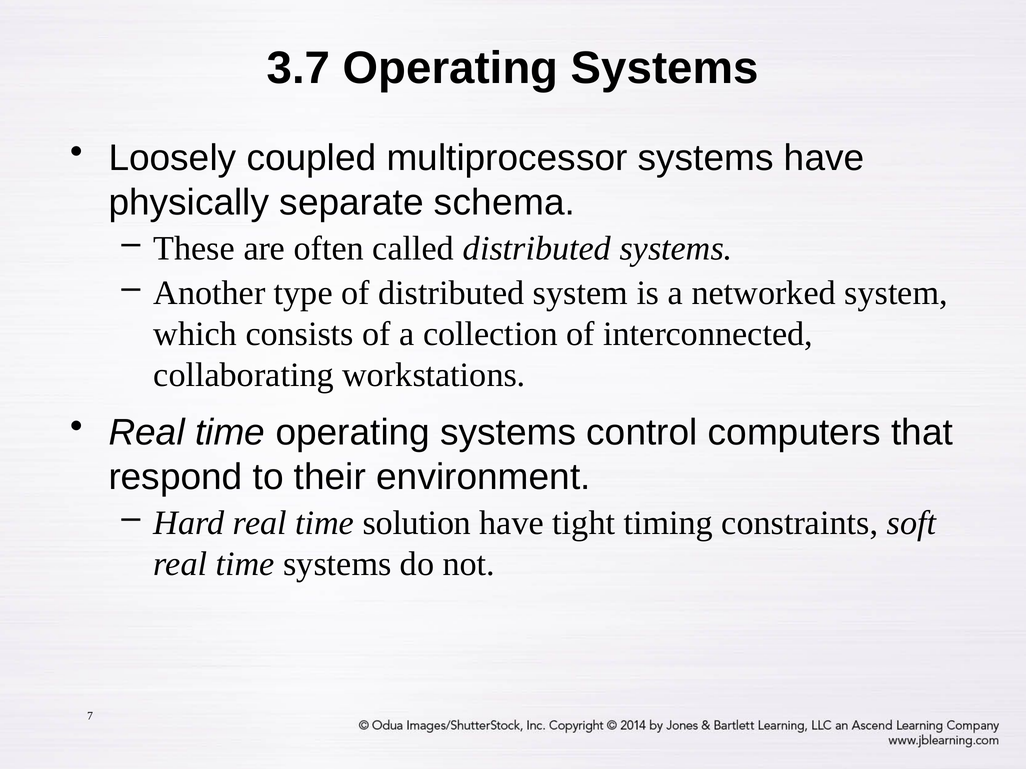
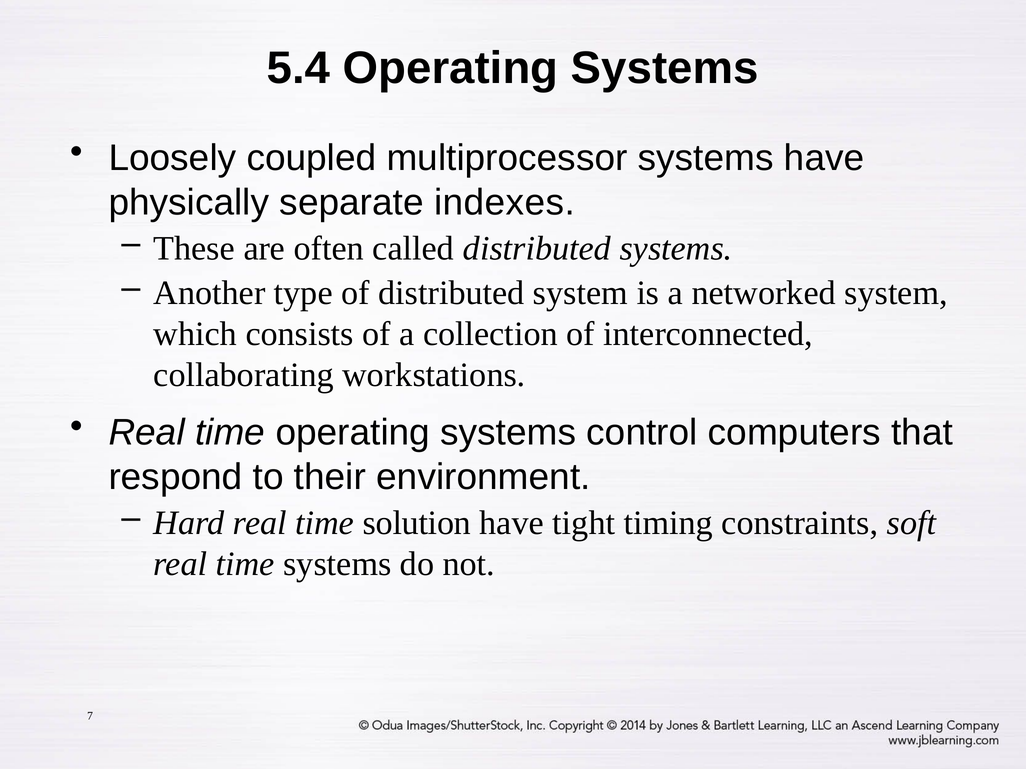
3.7: 3.7 -> 5.4 (299, 68)
schema: schema -> indexes (505, 203)
